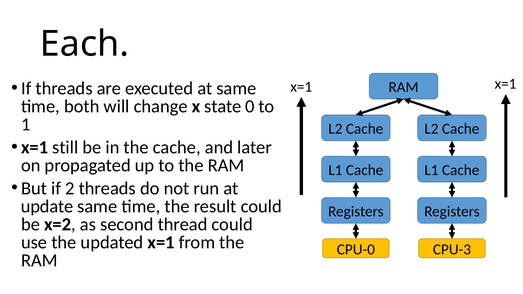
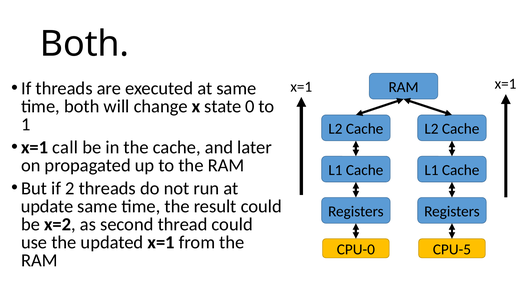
Each: Each -> Both (85, 44)
still: still -> call (65, 147)
CPU-3: CPU-3 -> CPU-5 (452, 250)
